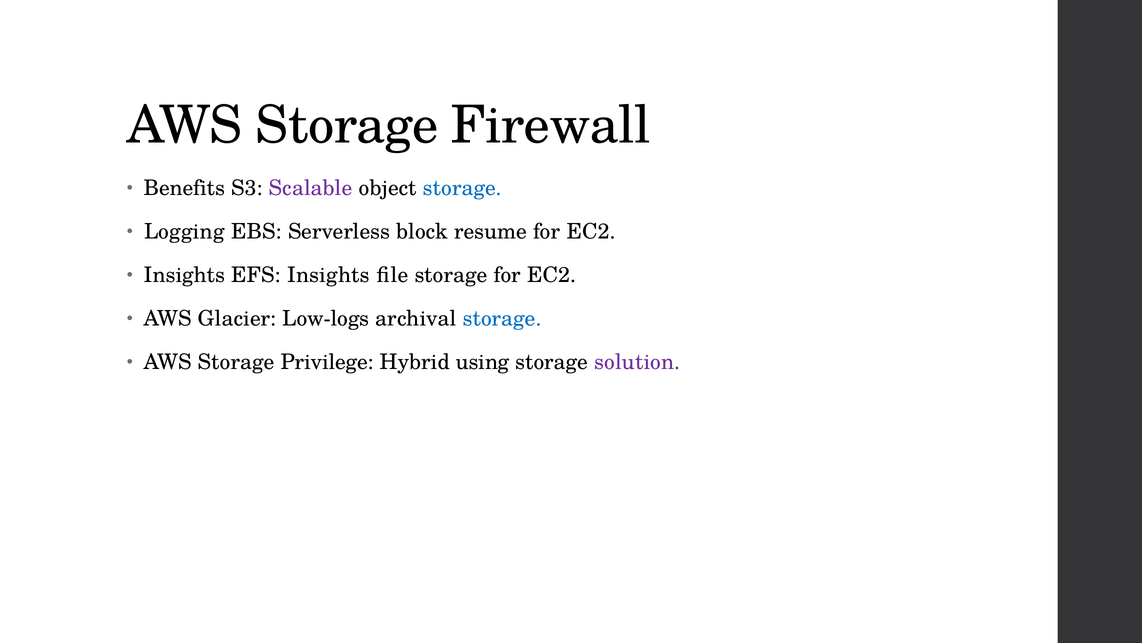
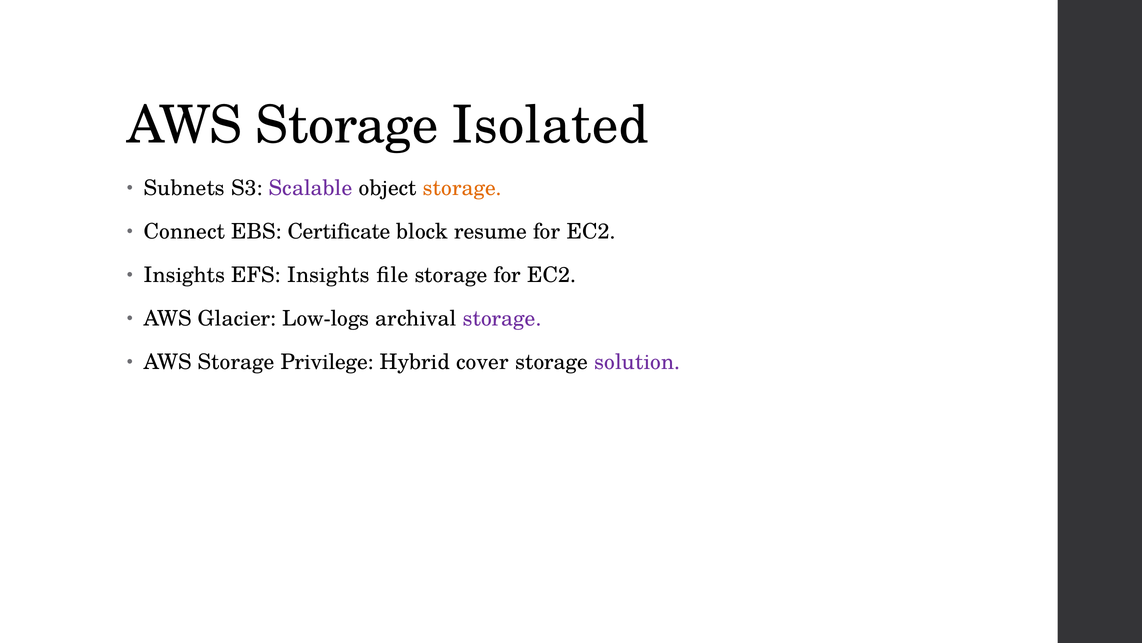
Firewall: Firewall -> Isolated (550, 126)
Benefits: Benefits -> Subnets (184, 188)
storage colour: blue -> orange (462, 188)
Logging: Logging -> Connect (184, 232)
Serverless: Serverless -> Certificate (339, 232)
storage colour: blue -> purple (502, 318)
using: using -> cover (482, 362)
